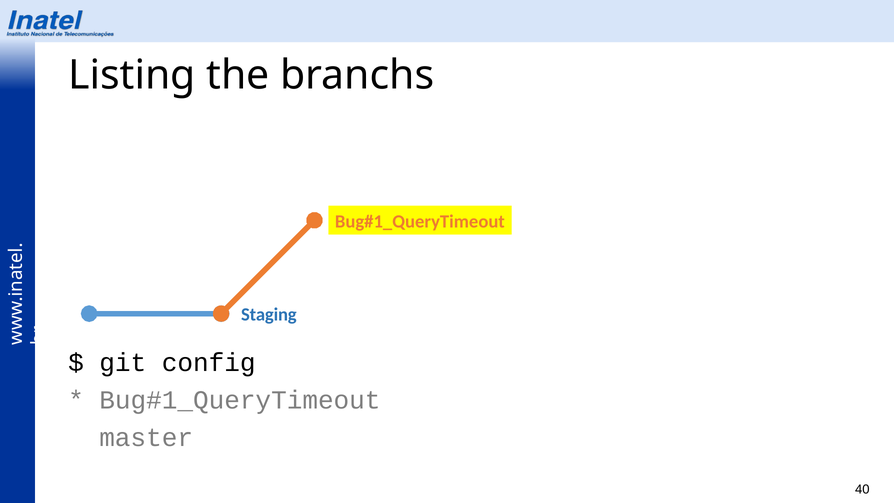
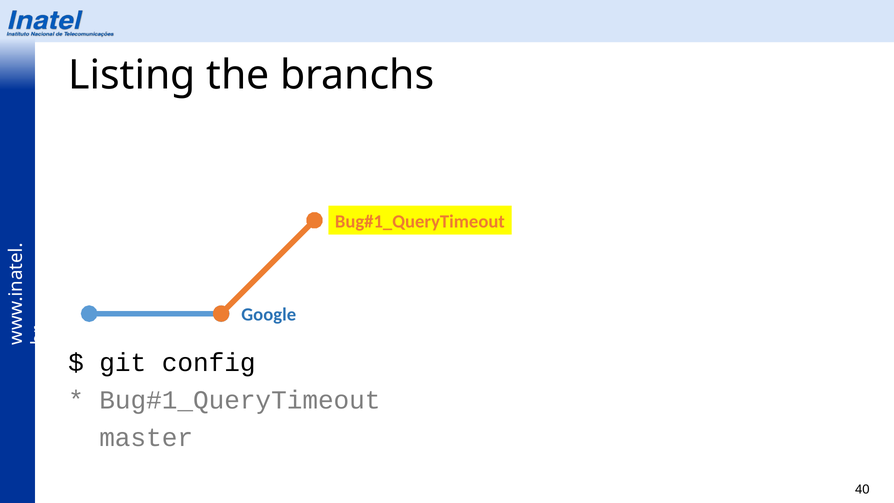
Staging: Staging -> Google (269, 314)
